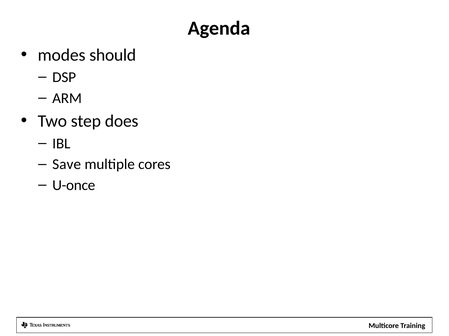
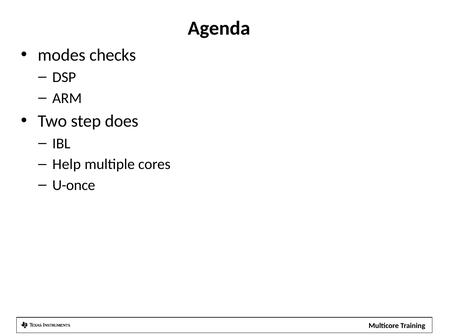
should: should -> checks (113, 55)
Save: Save -> Help (67, 165)
